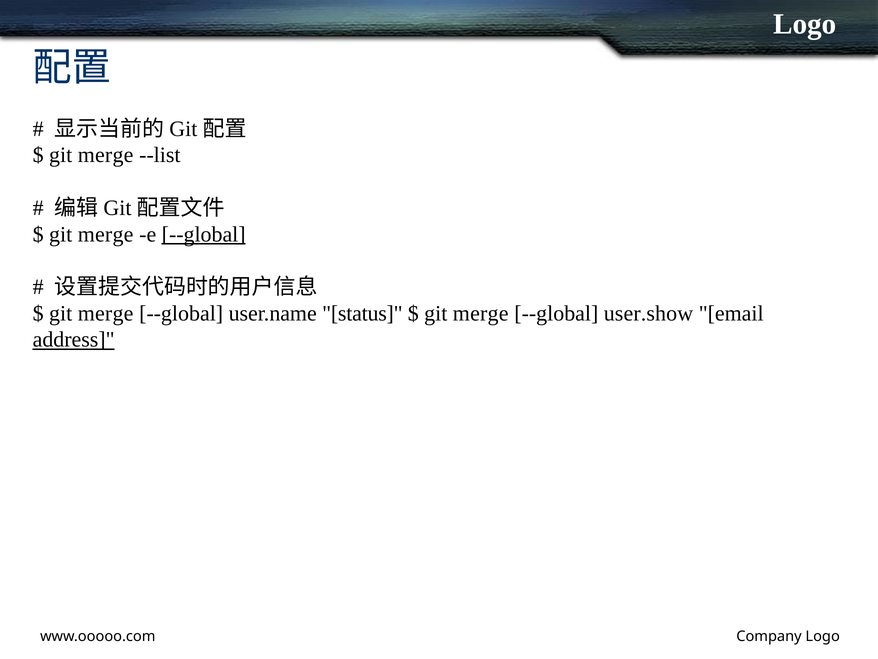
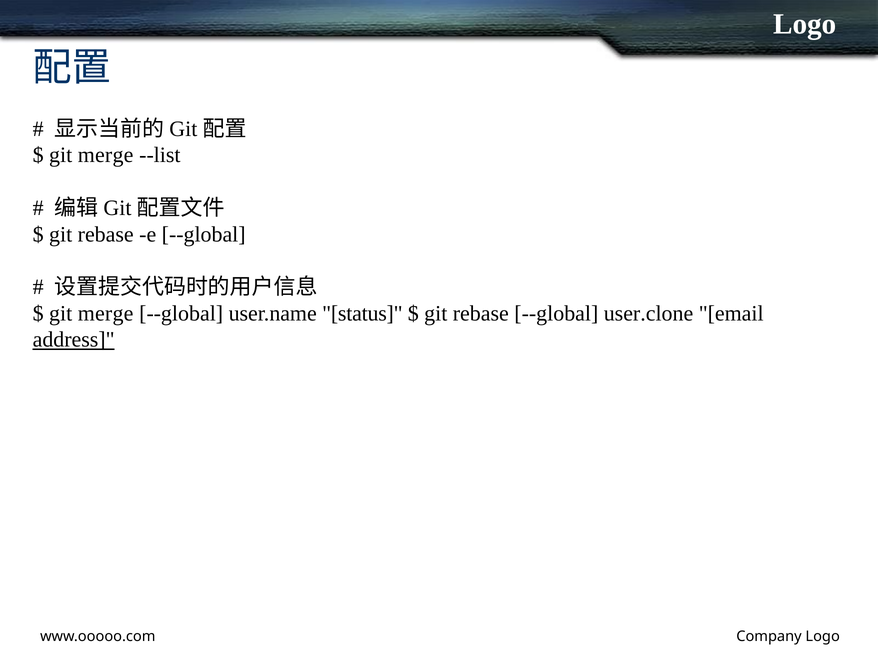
merge: merge -> rebase (106, 234)
--global underline: present -> none (204, 234)
merge: merge -> rebase (481, 313)
user.show: user.show -> user.clone (649, 313)
